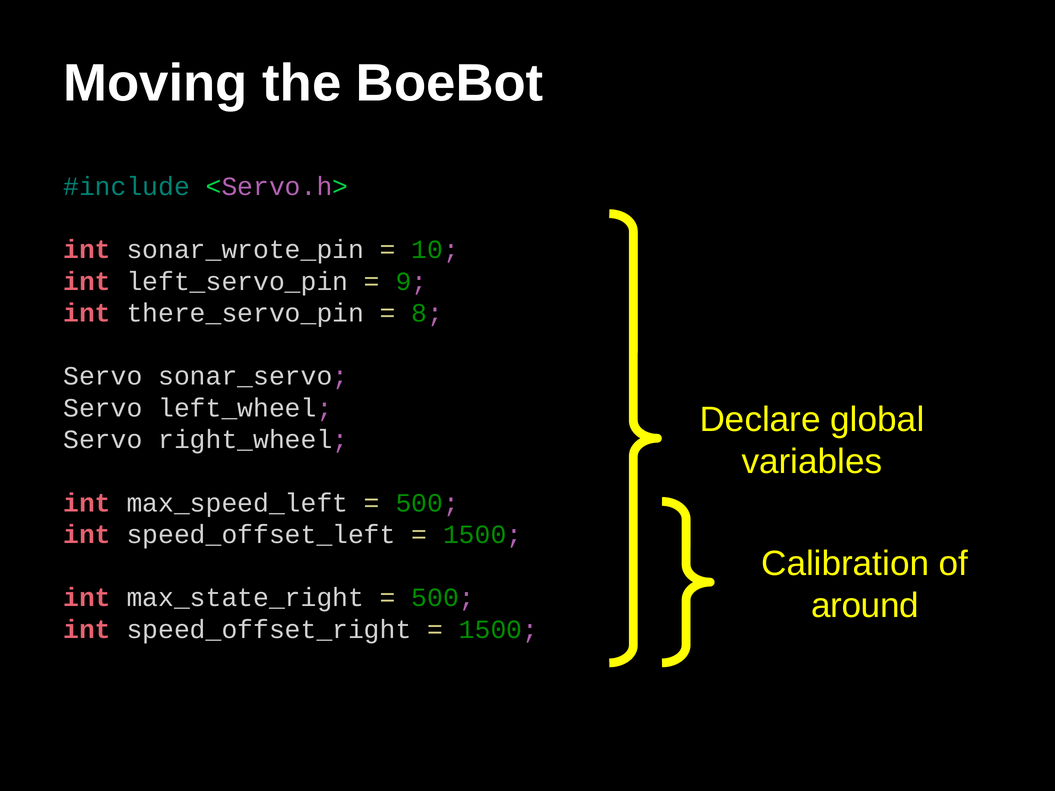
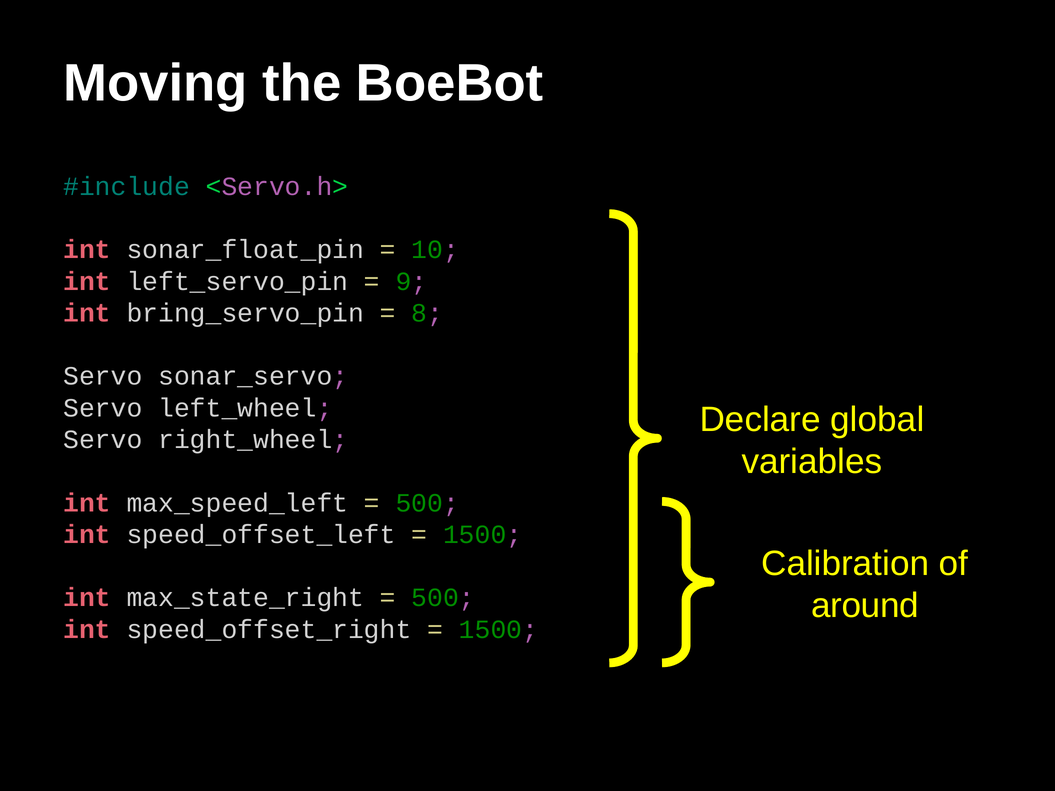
sonar_wrote_pin: sonar_wrote_pin -> sonar_float_pin (245, 250)
there_servo_pin: there_servo_pin -> bring_servo_pin (245, 313)
